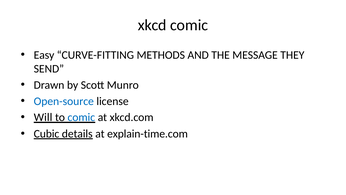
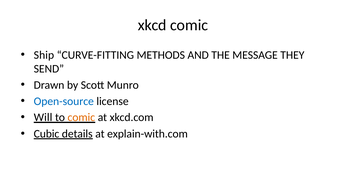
Easy: Easy -> Ship (44, 55)
comic colour: blue -> orange (81, 117)
explain-time.com: explain-time.com -> explain-with.com (147, 134)
